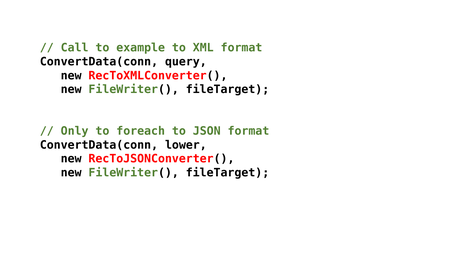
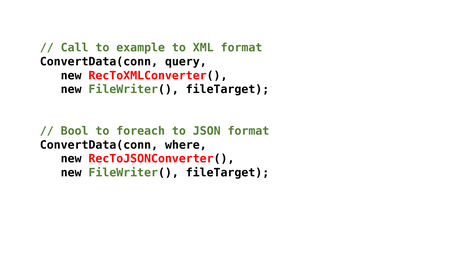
Only: Only -> Bool (75, 131)
lower: lower -> where (186, 145)
